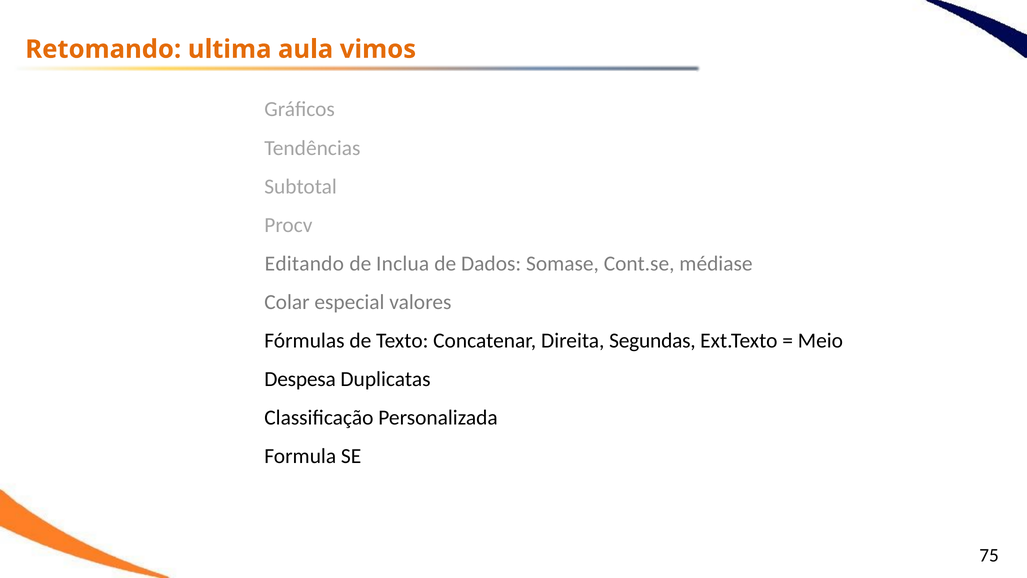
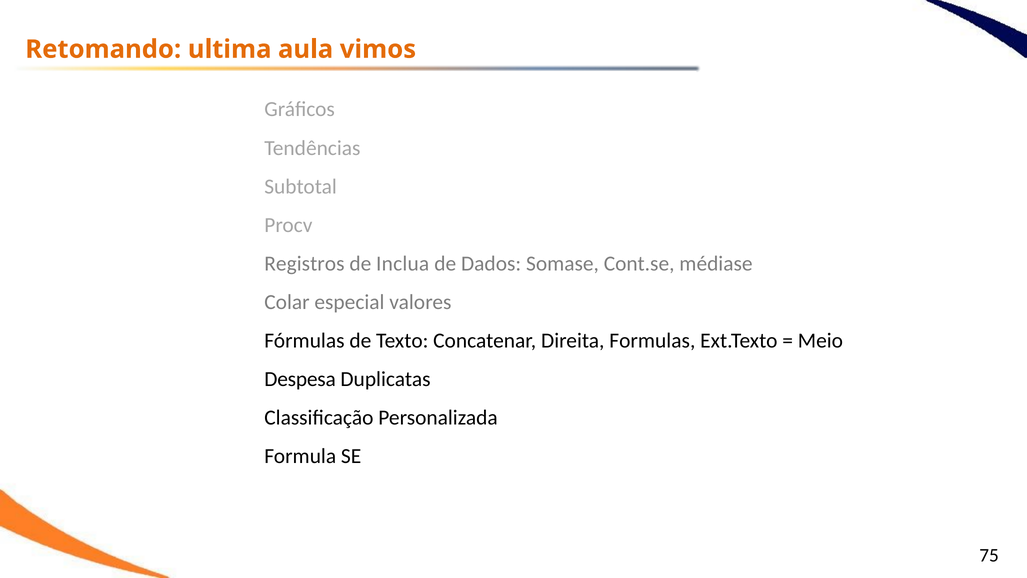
Editando: Editando -> Registros (304, 263)
Segundas: Segundas -> Formulas (652, 340)
